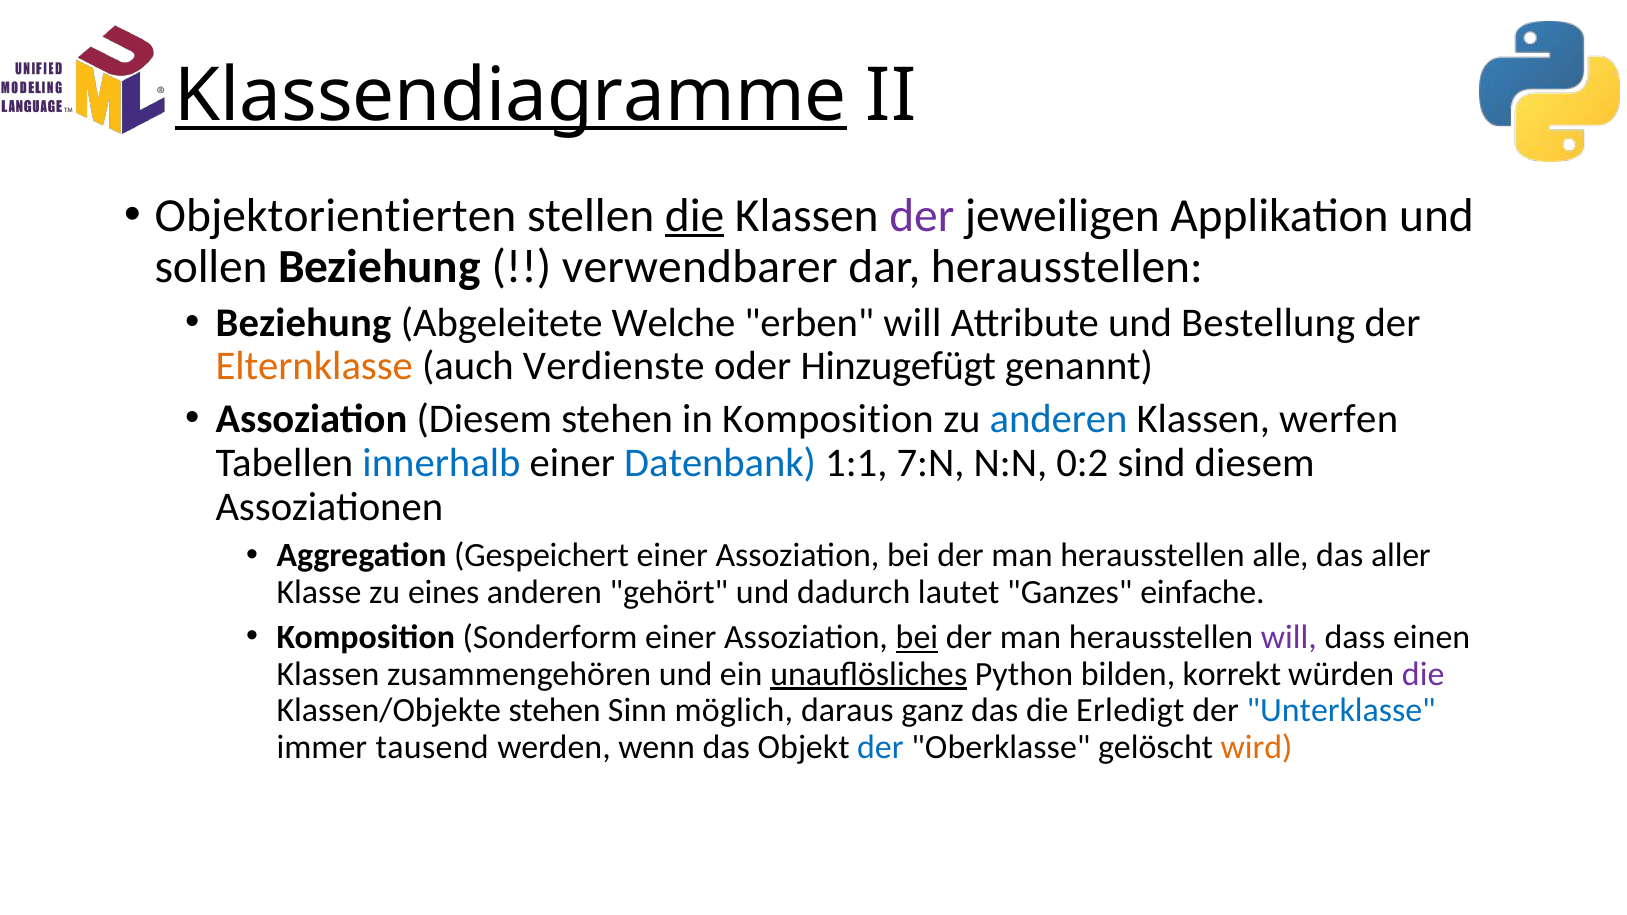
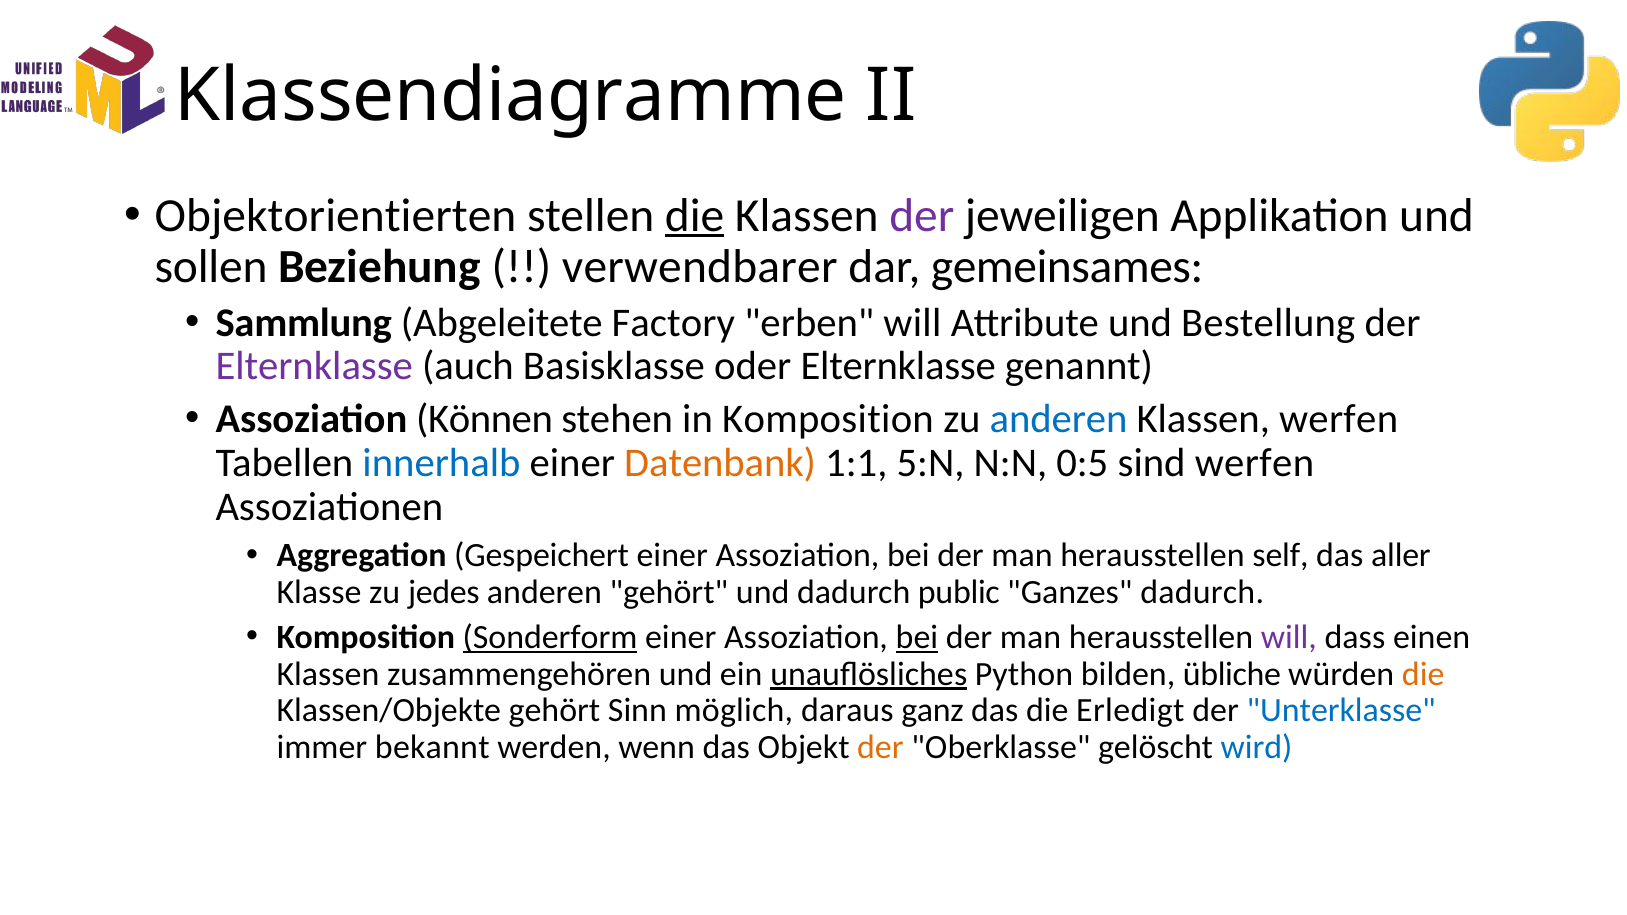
Klassendiagramme underline: present -> none (511, 96)
dar herausstellen: herausstellen -> gemeinsames (1067, 267)
Beziehung: Beziehung -> Sammlung (304, 323)
Welche: Welche -> Factory (673, 323)
Elternklasse colour: orange -> purple (314, 367)
Verdienste: Verdienste -> Basisklasse (614, 367)
oder Hinzugefügt: Hinzugefügt -> Elternklasse (898, 367)
Assoziation Diesem: Diesem -> Können (485, 419)
Datenbank colour: blue -> orange (720, 463)
7:N: 7:N -> 5:N (931, 463)
0:2: 0:2 -> 0:5 (1082, 463)
sind diesem: diesem -> werfen (1254, 463)
alle: alle -> self (1280, 556)
eines: eines -> jedes (444, 592)
lautet: lautet -> public (959, 592)
Ganzes einfache: einfache -> dadurch (1202, 592)
Sonderform underline: none -> present (550, 637)
korrekt: korrekt -> übliche (1232, 674)
die colour: purple -> orange (1423, 674)
Klassen/Objekte stehen: stehen -> gehört (554, 711)
tausend: tausend -> bekannt (432, 747)
der colour: blue -> orange (880, 747)
wird colour: orange -> blue (1257, 747)
